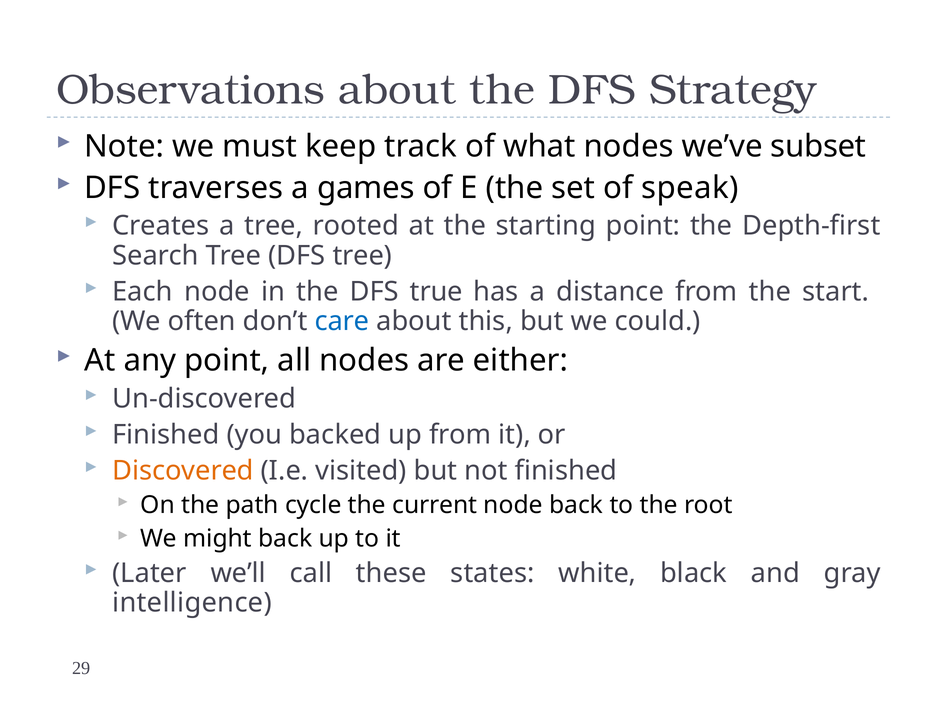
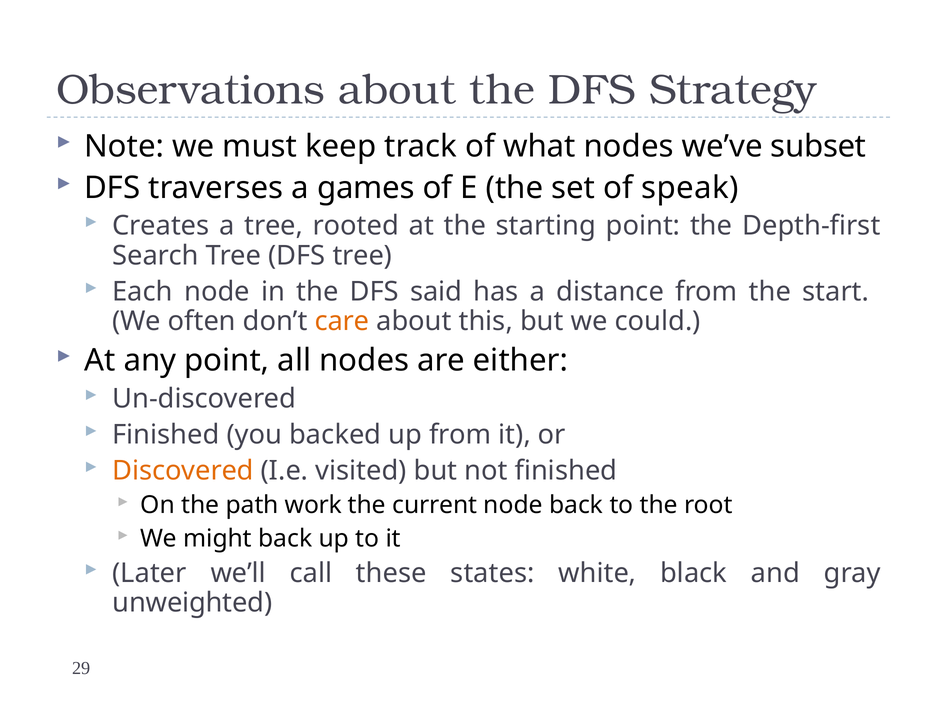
true: true -> said (436, 291)
care colour: blue -> orange (342, 321)
cycle: cycle -> work (313, 505)
intelligence: intelligence -> unweighted (192, 602)
